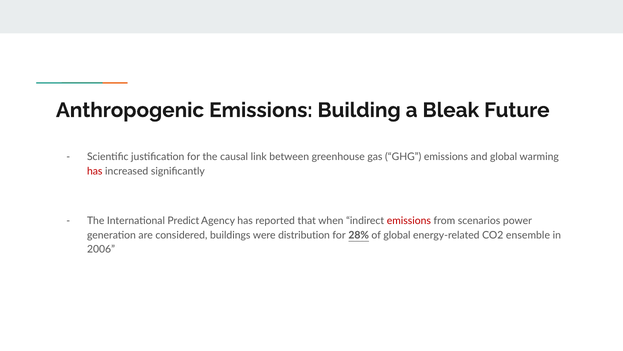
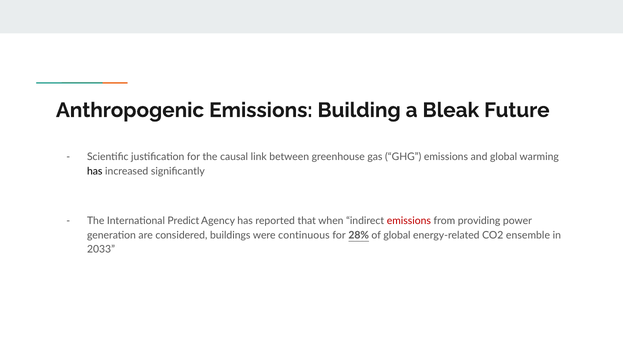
has colour: red -> black (95, 171)
scenarios: scenarios -> providing (479, 220)
distribution: distribution -> continuous (304, 235)
2006: 2006 -> 2033 (101, 249)
